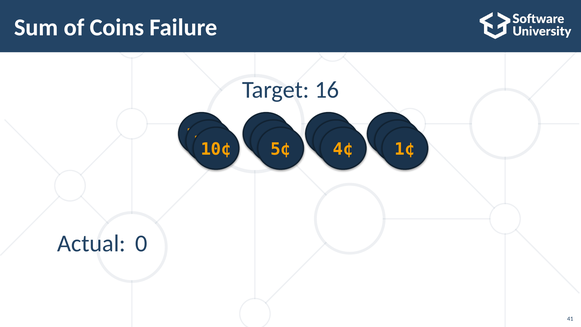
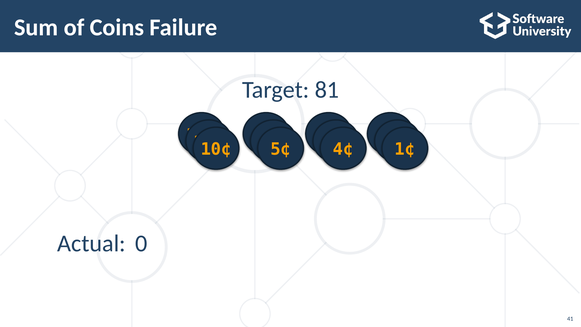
16: 16 -> 81 (327, 90)
